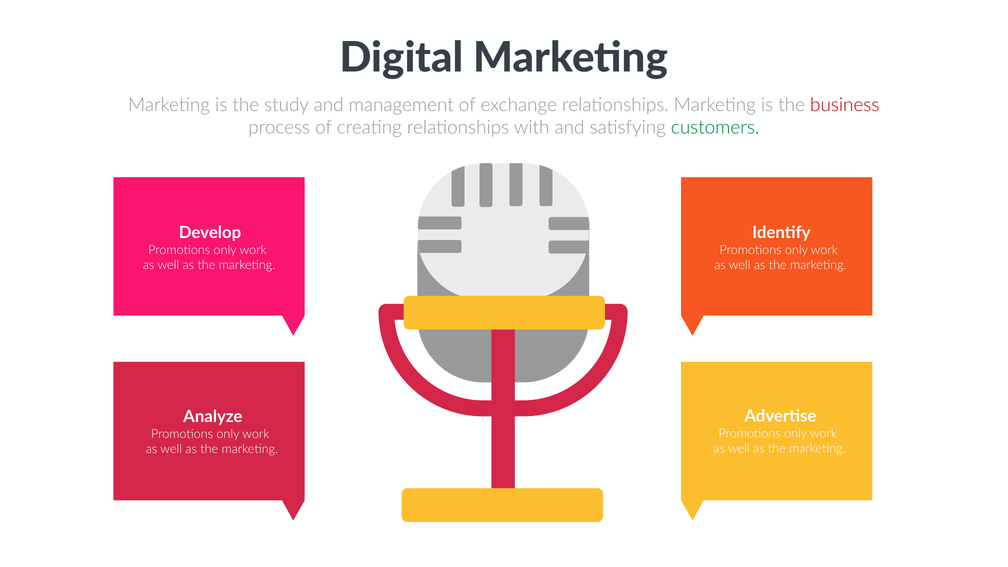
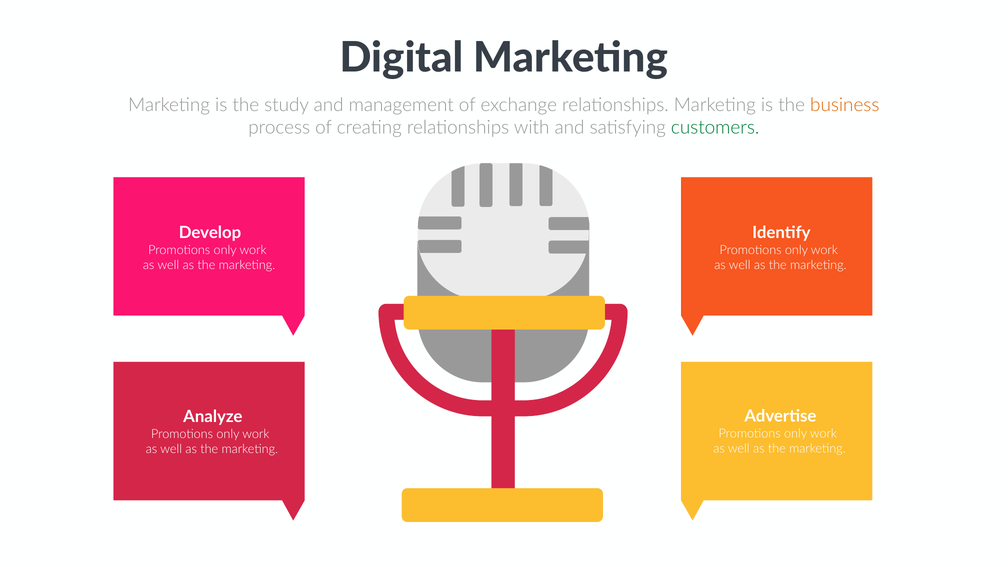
business colour: red -> orange (845, 105)
